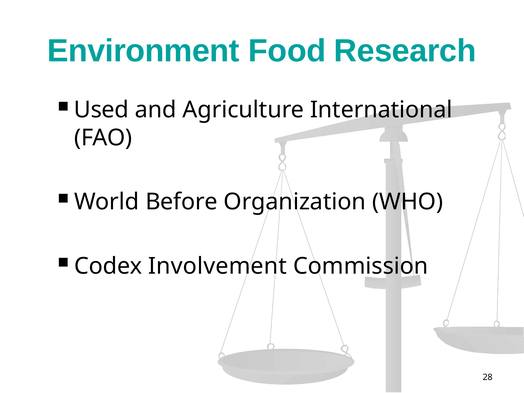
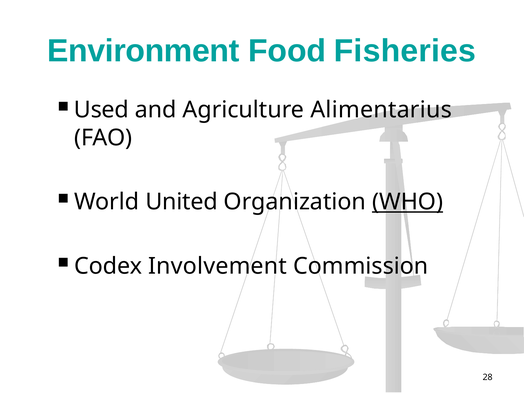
Research: Research -> Fisheries (405, 51)
International: International -> Alimentarius (381, 110)
Before: Before -> United (182, 202)
WHO underline: none -> present (408, 202)
